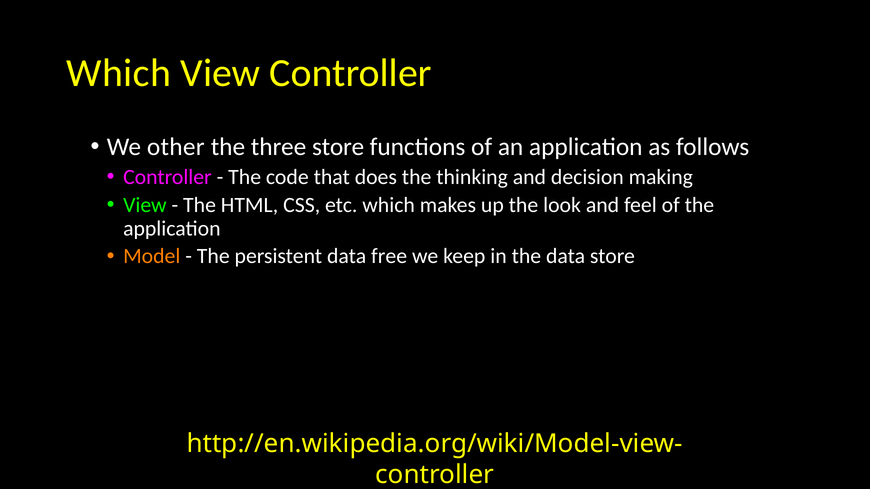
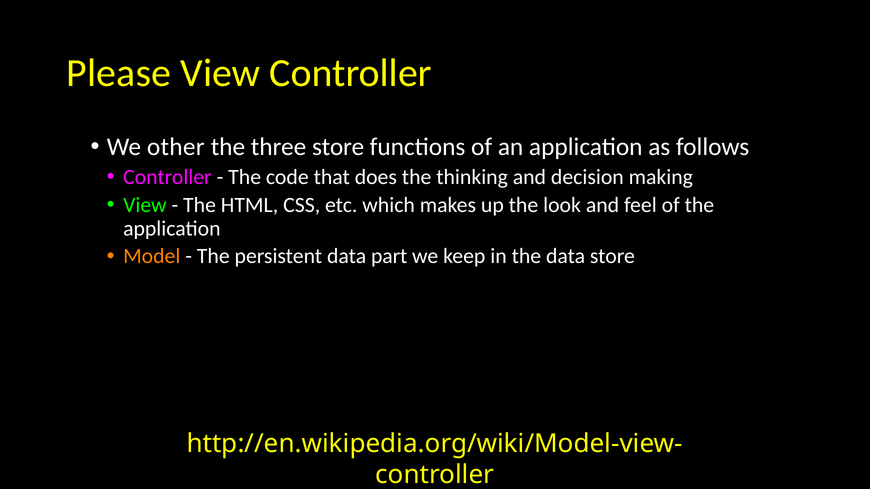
Which: Which -> Please (119, 73)
free: free -> part (389, 257)
